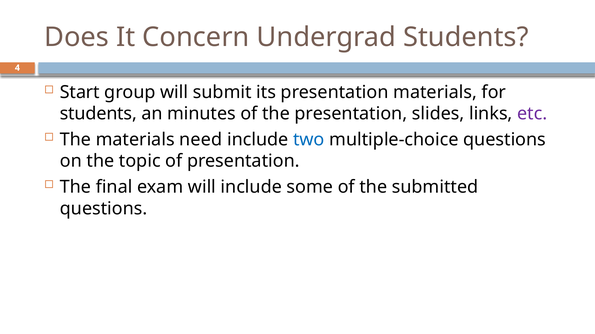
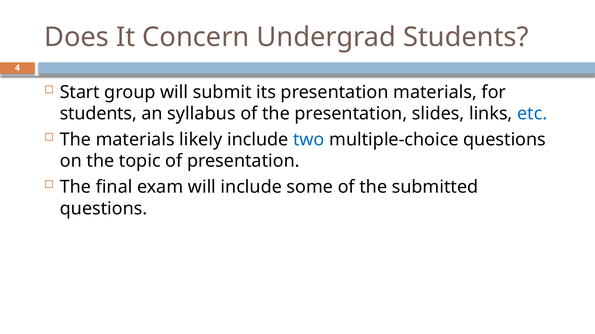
minutes: minutes -> syllabus (201, 114)
etc colour: purple -> blue (532, 114)
need: need -> likely (201, 140)
